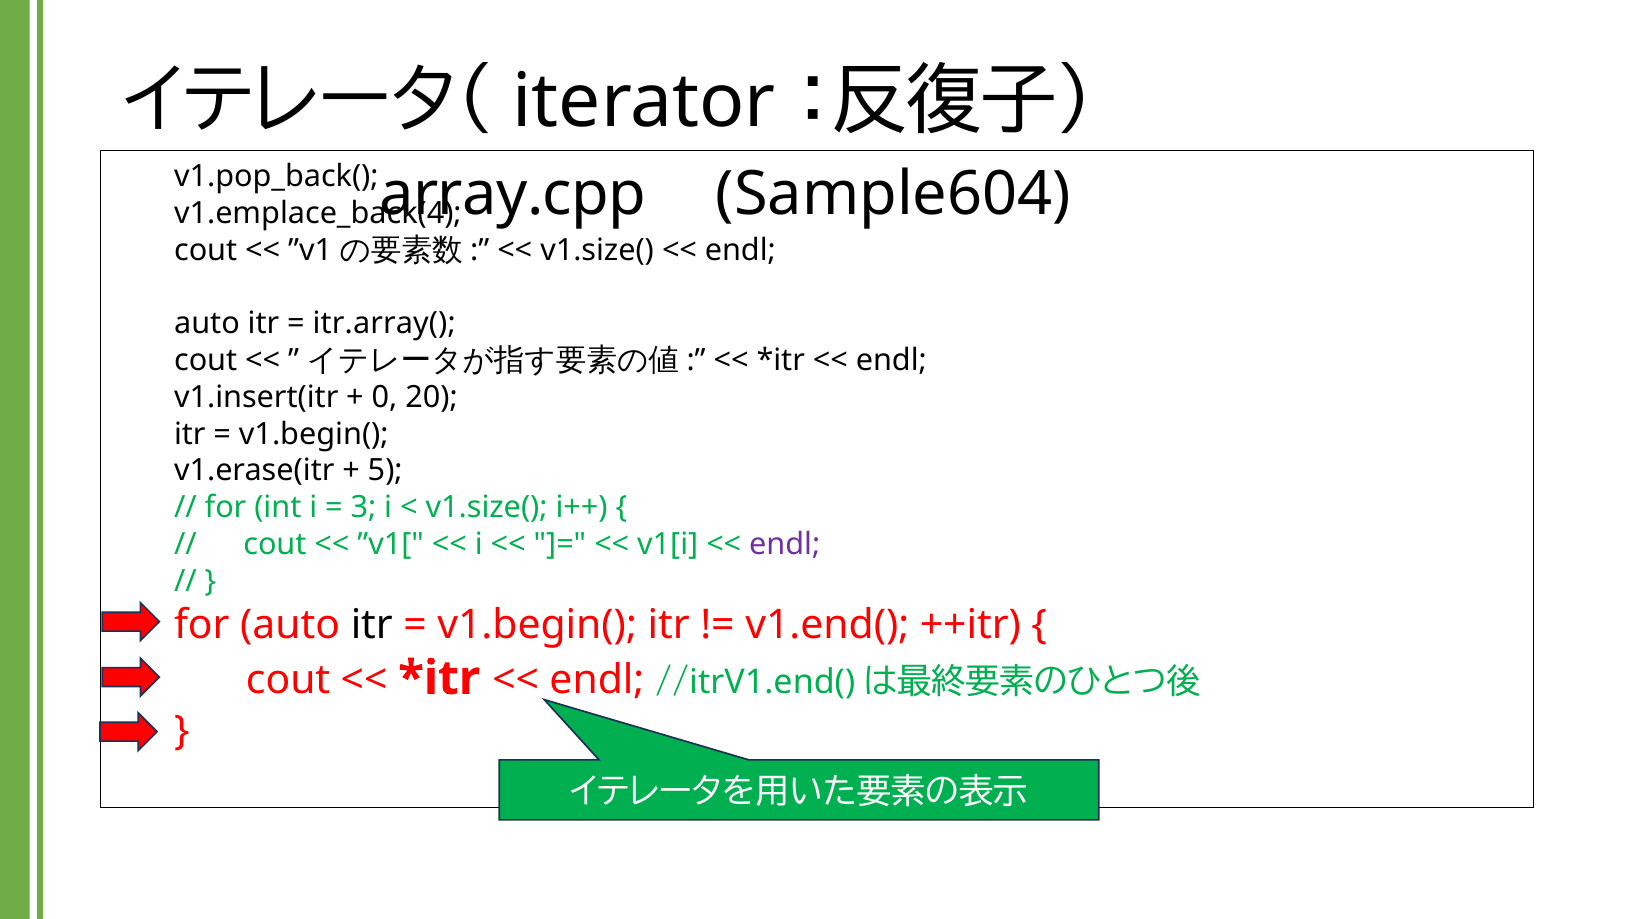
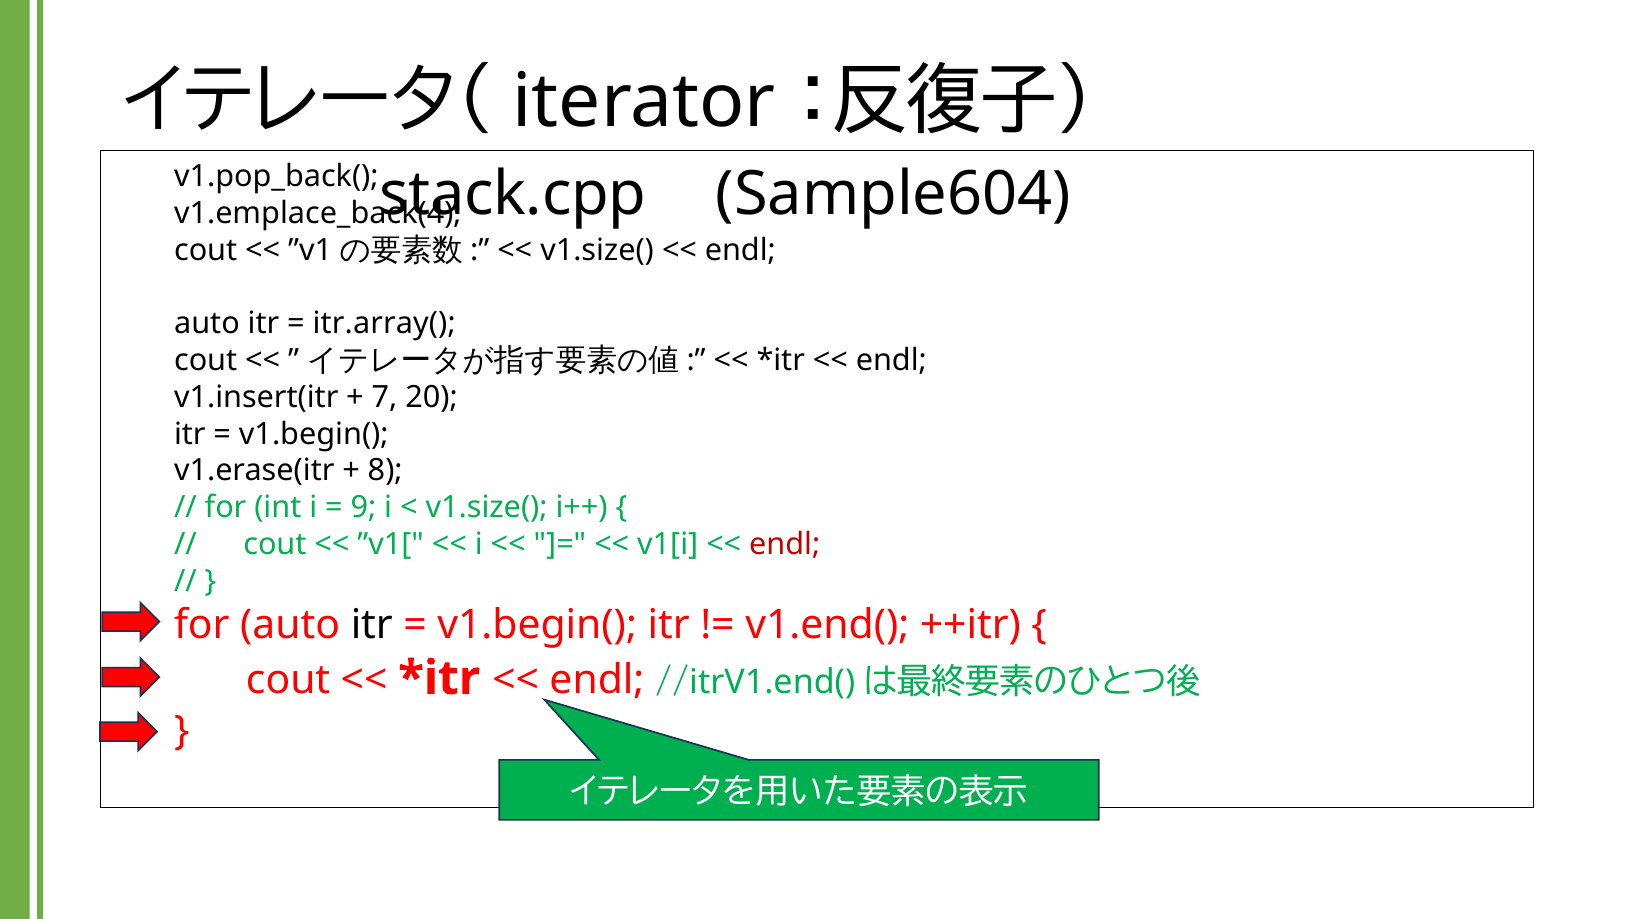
array.cpp: array.cpp -> stack.cpp (513, 195)
0: 0 -> 7 (385, 397)
5: 5 -> 8 (385, 471)
3: 3 -> 9 (363, 508)
endl colour: purple -> red (785, 544)
